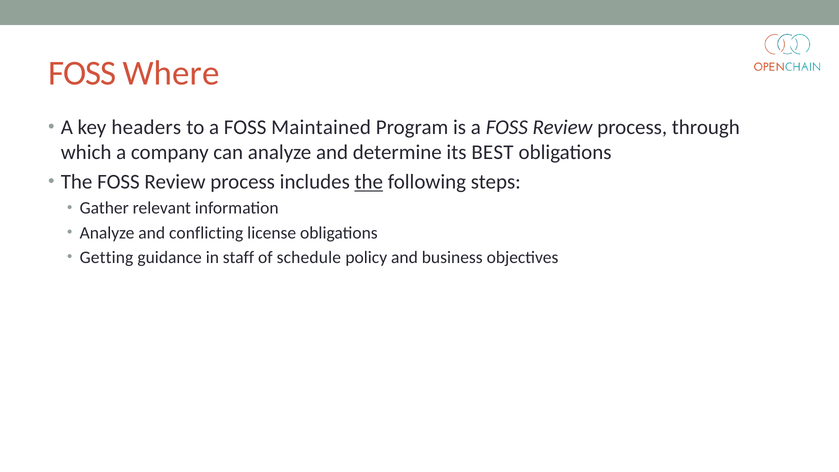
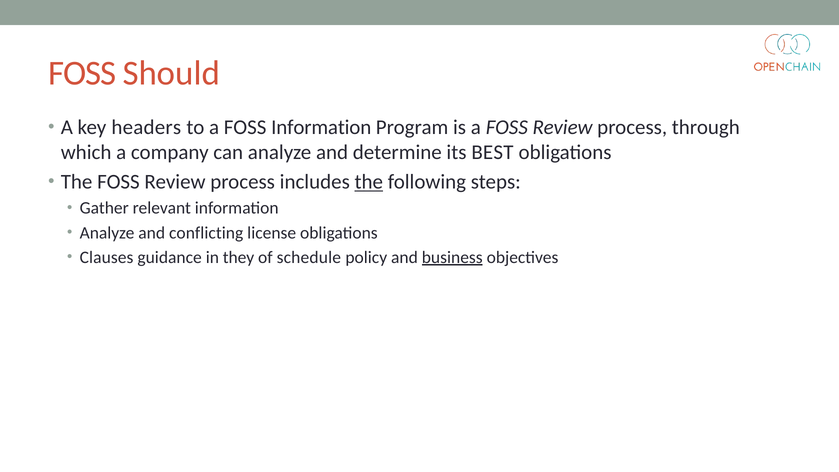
Where: Where -> Should (171, 73)
FOSS Maintained: Maintained -> Information (321, 127)
Getting: Getting -> Clauses (107, 257)
staff: staff -> they (239, 257)
business underline: none -> present (452, 257)
